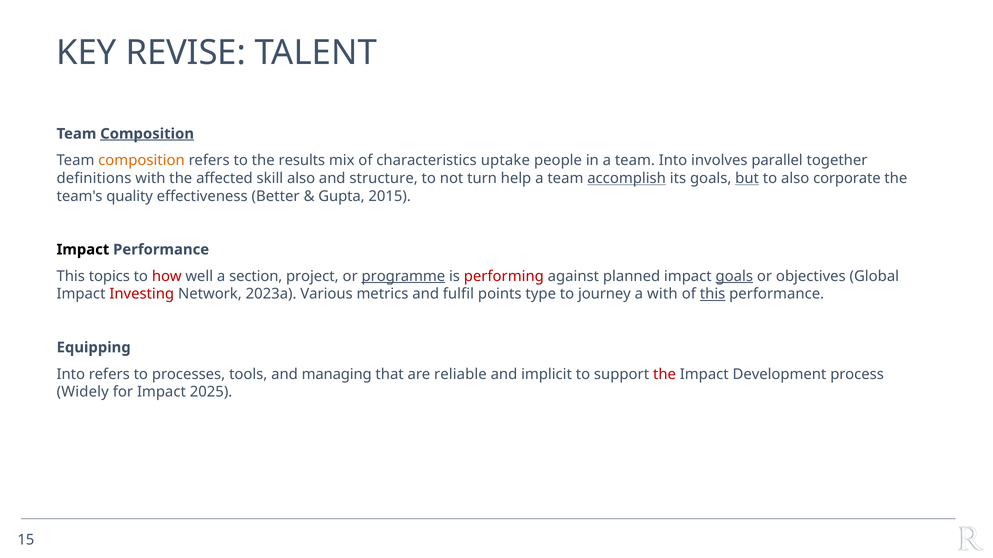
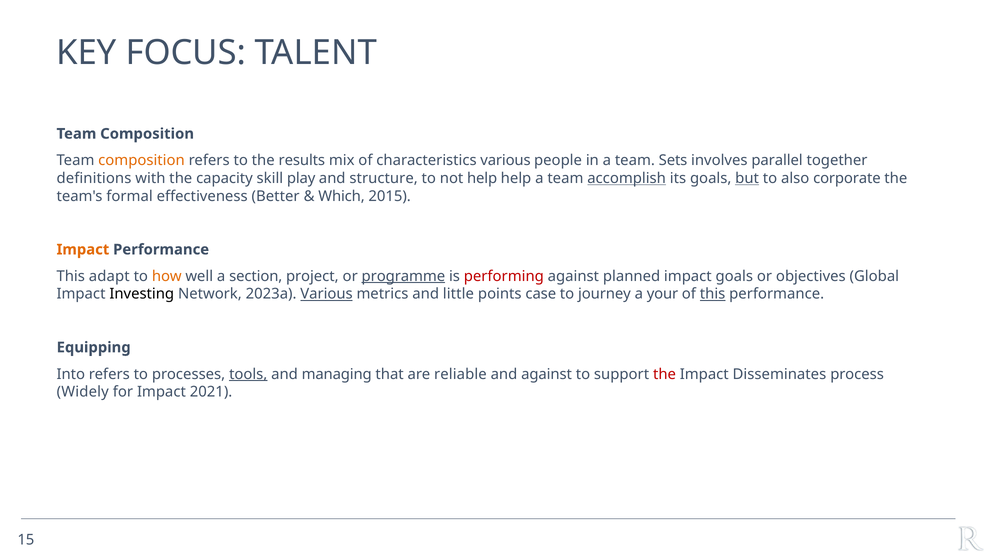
REVISE: REVISE -> FOCUS (186, 53)
Composition underline: present -> none (147, 134)
characteristics uptake: uptake -> various (506, 161)
team Into: Into -> Sets (673, 161)
affected: affected -> capacity (224, 179)
skill also: also -> play (301, 179)
not turn: turn -> help (482, 179)
quality: quality -> formal (130, 196)
Gupta: Gupta -> Which (342, 196)
Impact colour: black -> orange (83, 250)
topics: topics -> adapt (109, 277)
how colour: red -> orange (167, 277)
goals underline: present -> none (734, 277)
Investing colour: red -> black (142, 294)
Various underline: none -> present (327, 294)
fulfil: fulfil -> little (458, 294)
type: type -> case (541, 294)
a with: with -> your (663, 294)
tools underline: none -> present (248, 374)
and implicit: implicit -> against (547, 374)
Development: Development -> Disseminates (779, 374)
2025: 2025 -> 2021 (211, 392)
